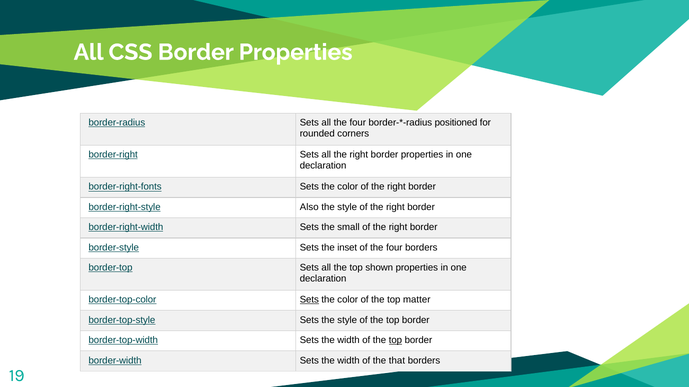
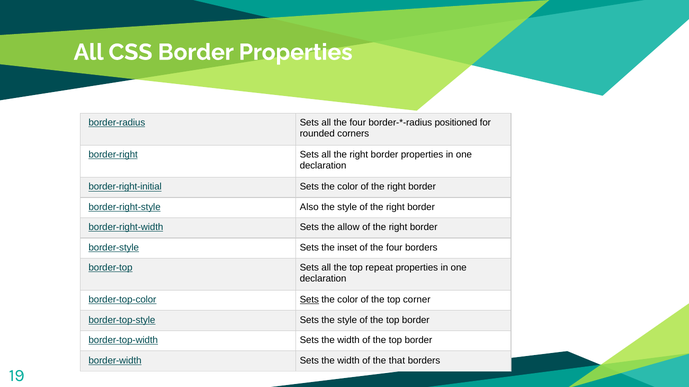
border-right-fonts: border-right-fonts -> border-right-initial (125, 187)
small: small -> allow (348, 228)
shown: shown -> repeat (379, 268)
matter: matter -> corner (417, 300)
top underline: present -> none (395, 341)
